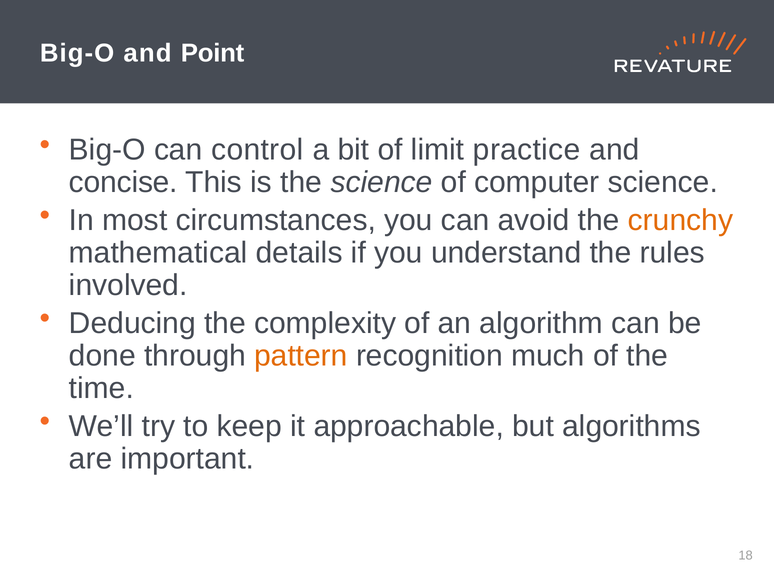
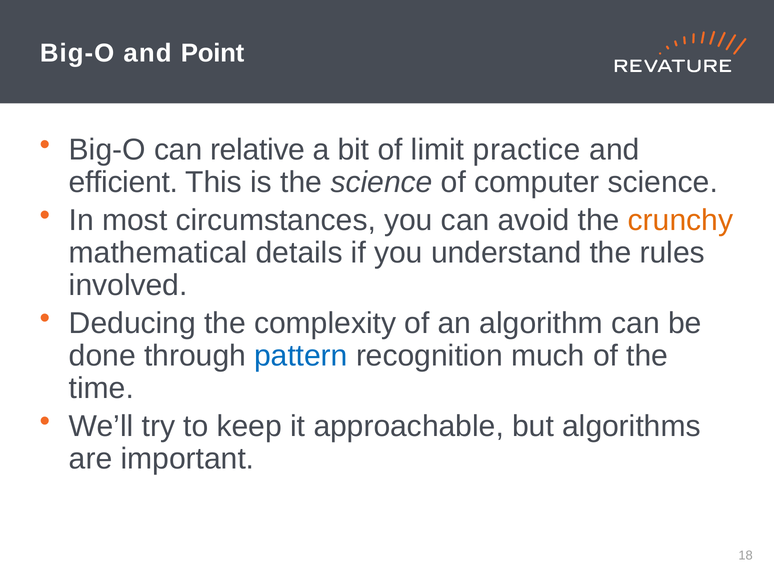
control: control -> relative (258, 149)
concise: concise -> efficient (123, 182)
pattern colour: orange -> blue (301, 355)
